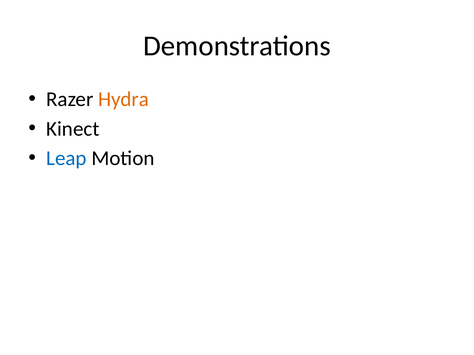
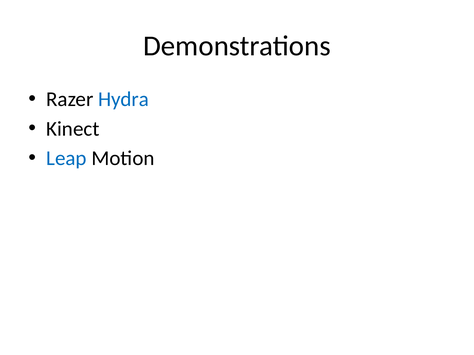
Hydra colour: orange -> blue (124, 99)
